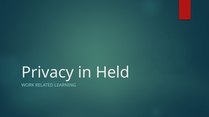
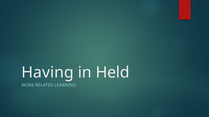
Privacy: Privacy -> Having (48, 73)
